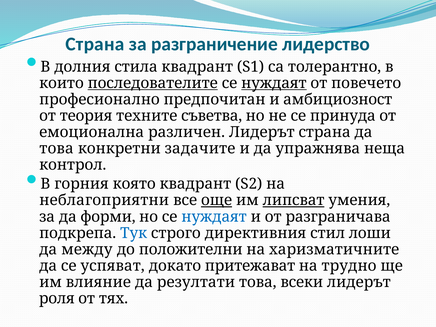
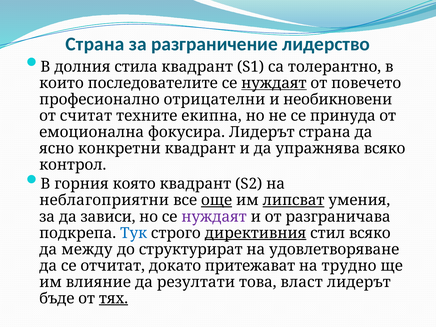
последователите underline: present -> none (153, 83)
предпочитан: предпочитан -> отрицателни (215, 99)
амбициозност: амбициозност -> необикновени (338, 99)
теория: теория -> считат (86, 116)
съветва: съветва -> екипна (211, 116)
различен: различен -> фокусира (187, 132)
това: това -> ясно (57, 148)
конкретни задачите: задачите -> квадрант (200, 148)
упражнява неща: неща -> всяко (385, 148)
форми: форми -> зависи (108, 217)
нуждаят colour: blue -> purple (214, 217)
директивния underline: none -> present (255, 233)
стил лоши: лоши -> всяко (370, 233)
положителни: положителни -> структурират (191, 249)
харизматичните: харизматичните -> удовлетворяване (334, 249)
успяват: успяват -> отчитат (113, 266)
всеки: всеки -> власт (302, 282)
роля: роля -> бъде (57, 298)
тях underline: none -> present (114, 298)
